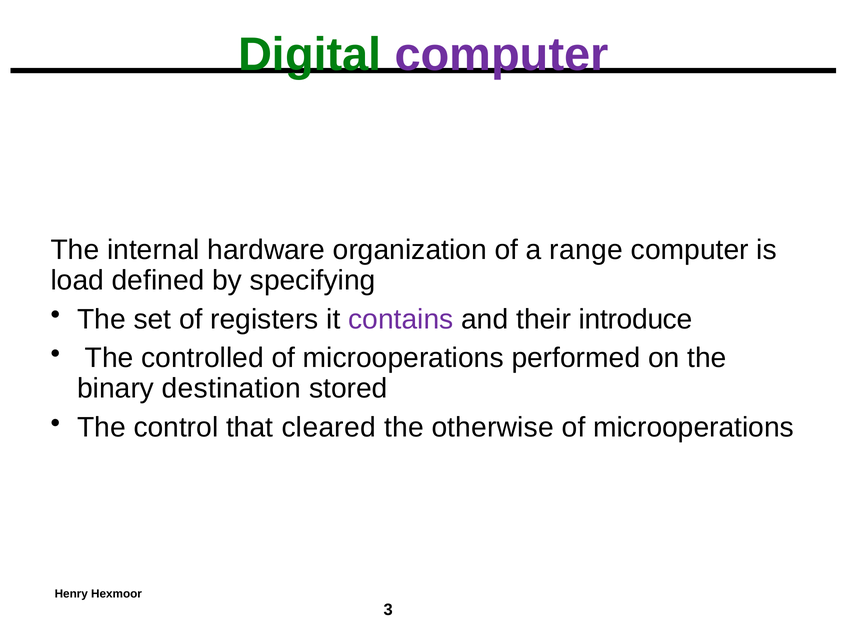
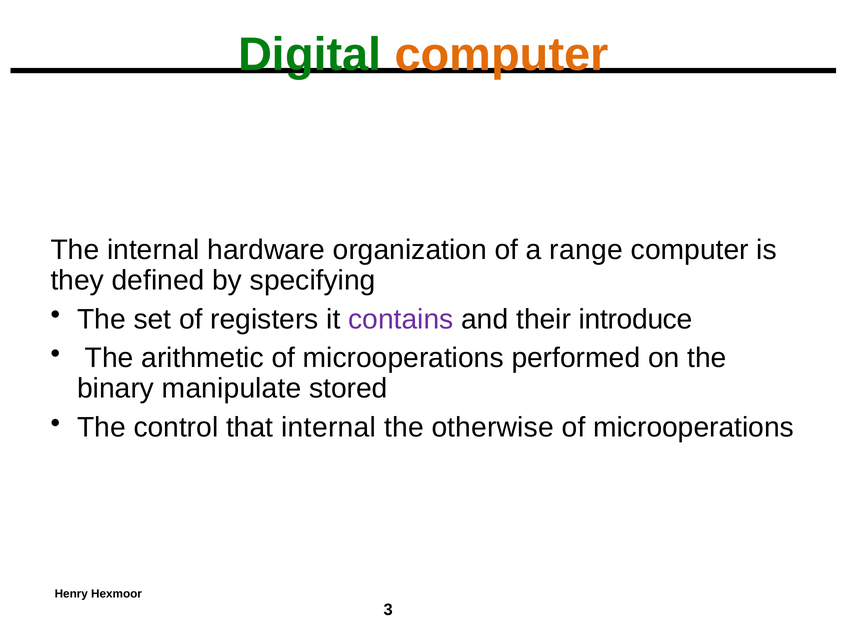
computer colour: purple -> orange (502, 55)
load: load -> they (77, 280)
controlled: controlled -> arithmetic (203, 358)
destination: destination -> manipulate (232, 389)
that cleared: cleared -> internal (329, 428)
